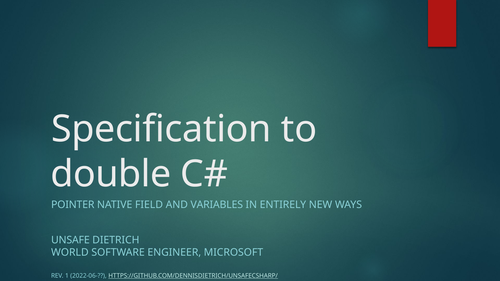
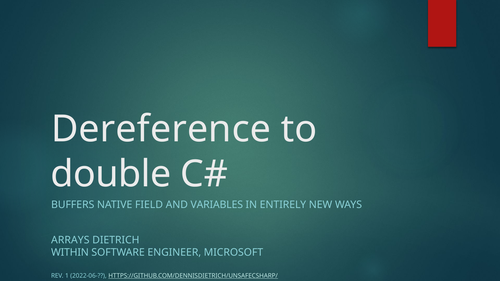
Specification: Specification -> Dereference (161, 129)
POINTER: POINTER -> BUFFERS (73, 205)
UNSAFE: UNSAFE -> ARRAYS (70, 240)
WORLD: WORLD -> WITHIN (70, 253)
